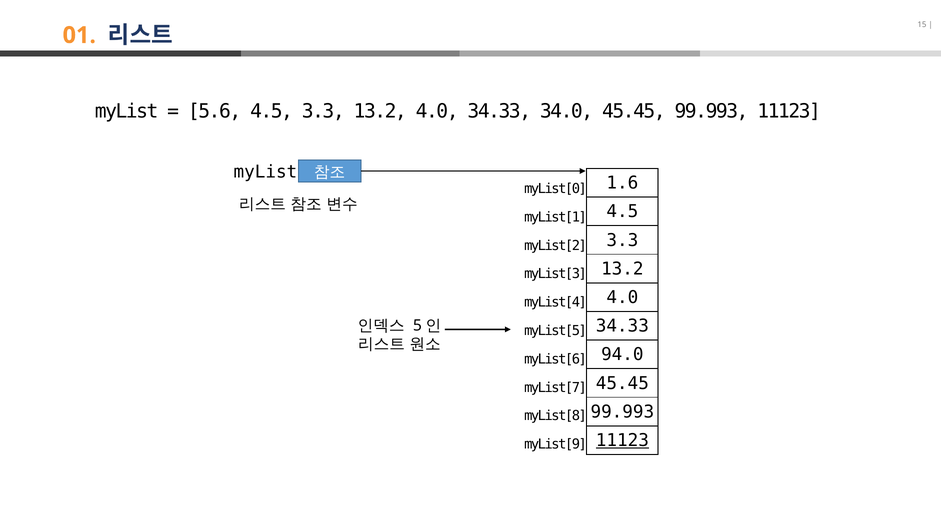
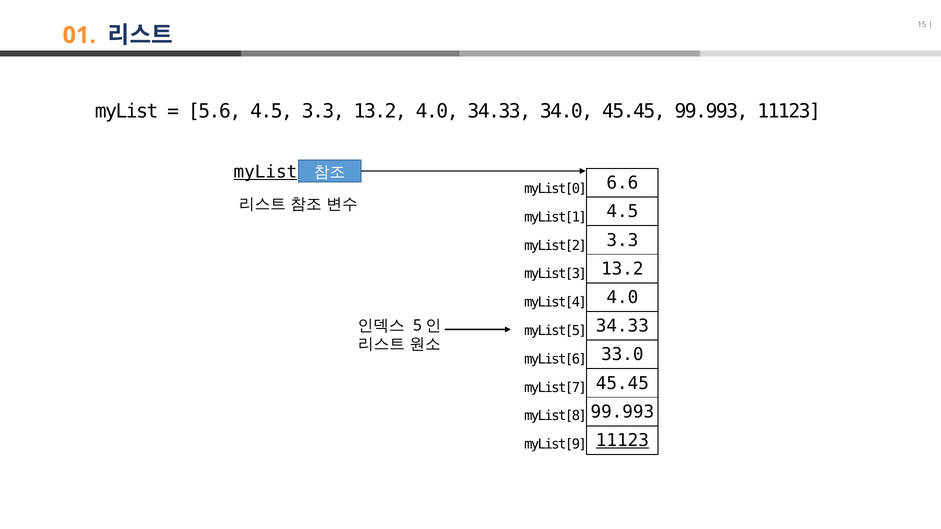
myList underline: none -> present (265, 172)
1.6: 1.6 -> 6.6 (622, 183)
94.0: 94.0 -> 33.0 (622, 355)
